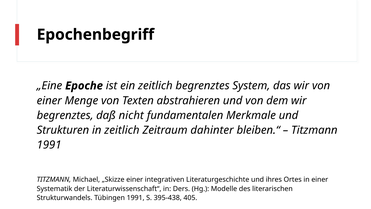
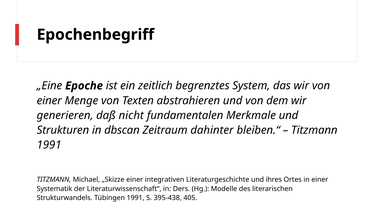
begrenztes: begrenztes -> generieren (65, 115)
in zeitlich: zeitlich -> dbscan (122, 130)
